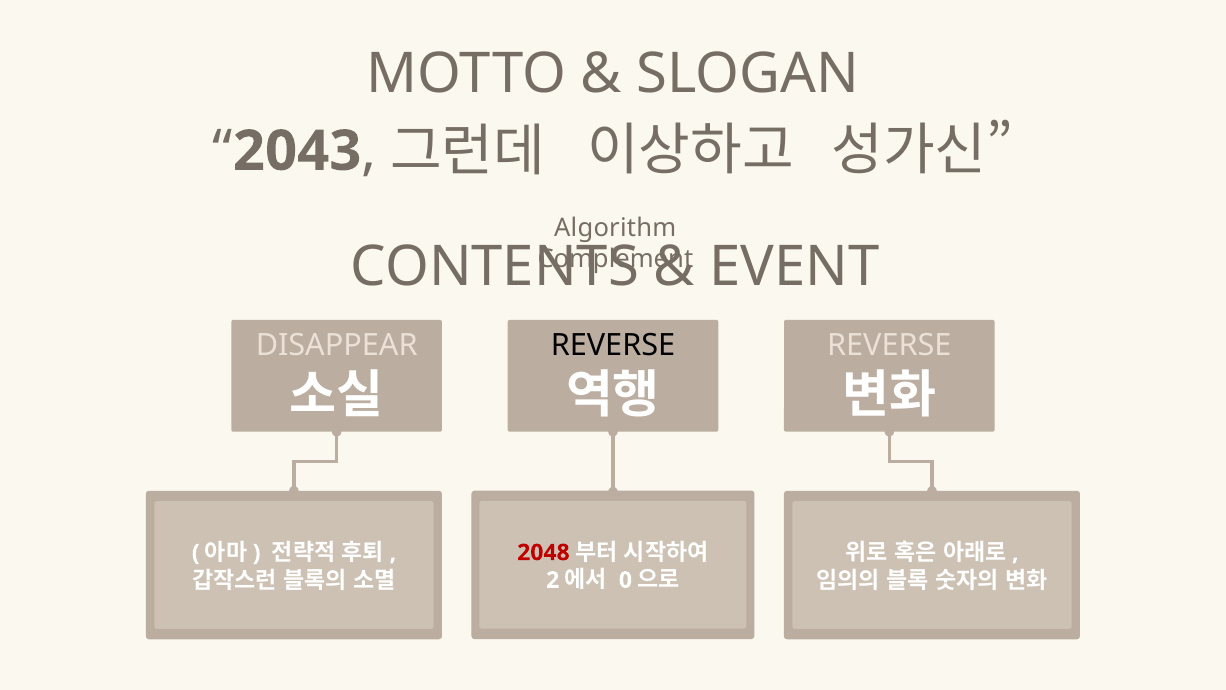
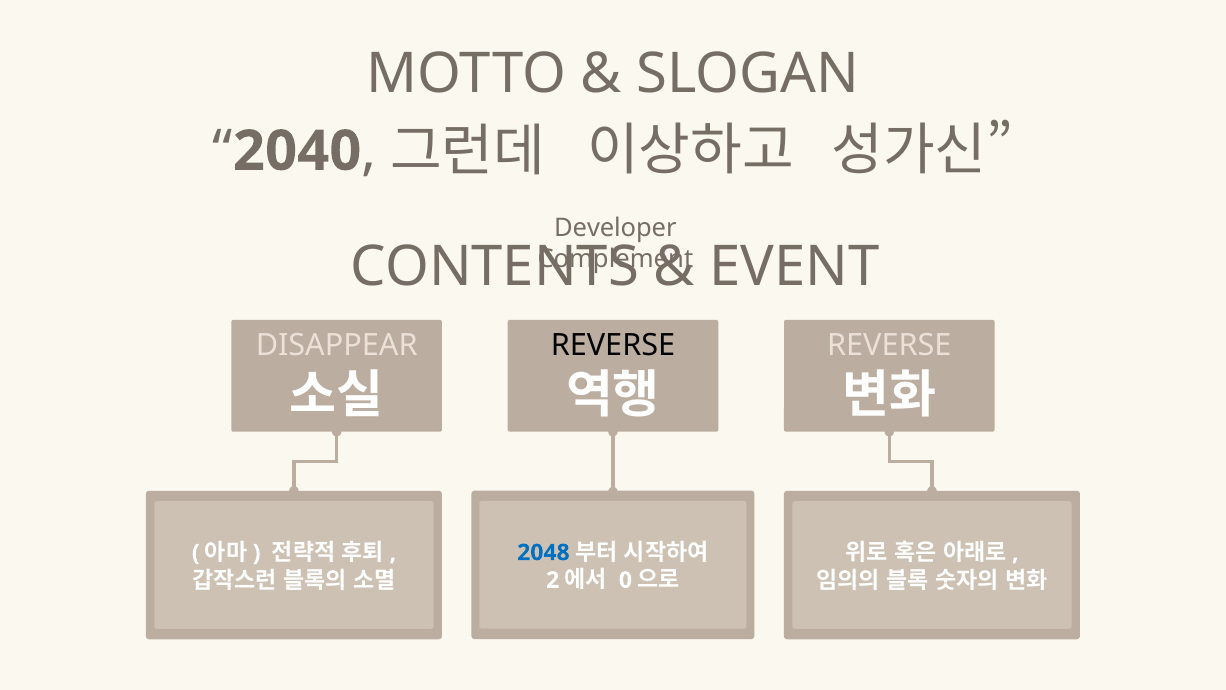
2043: 2043 -> 2040 (297, 151)
Algorithm: Algorithm -> Developer (615, 228)
2048 colour: red -> blue (543, 552)
